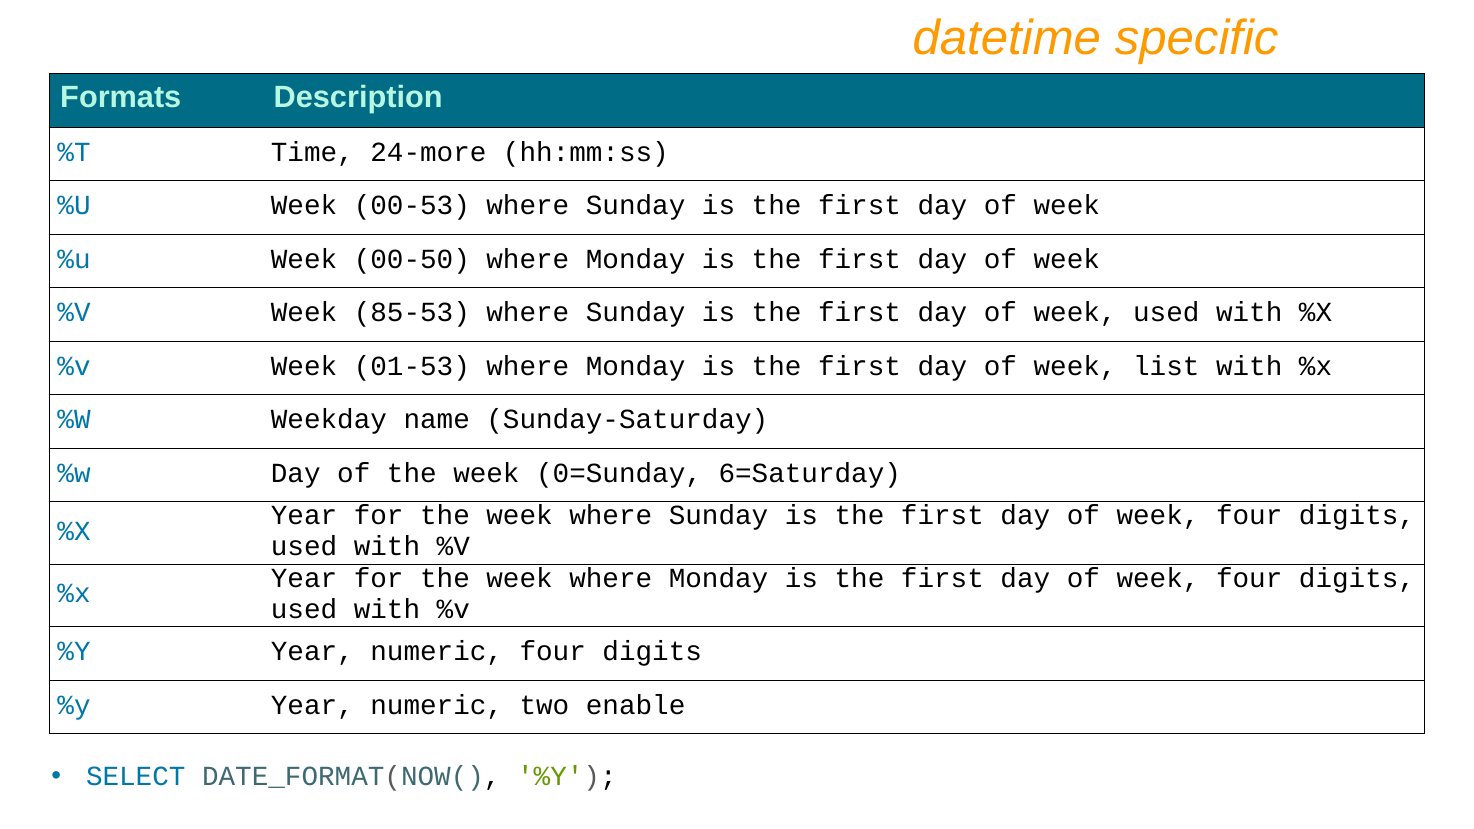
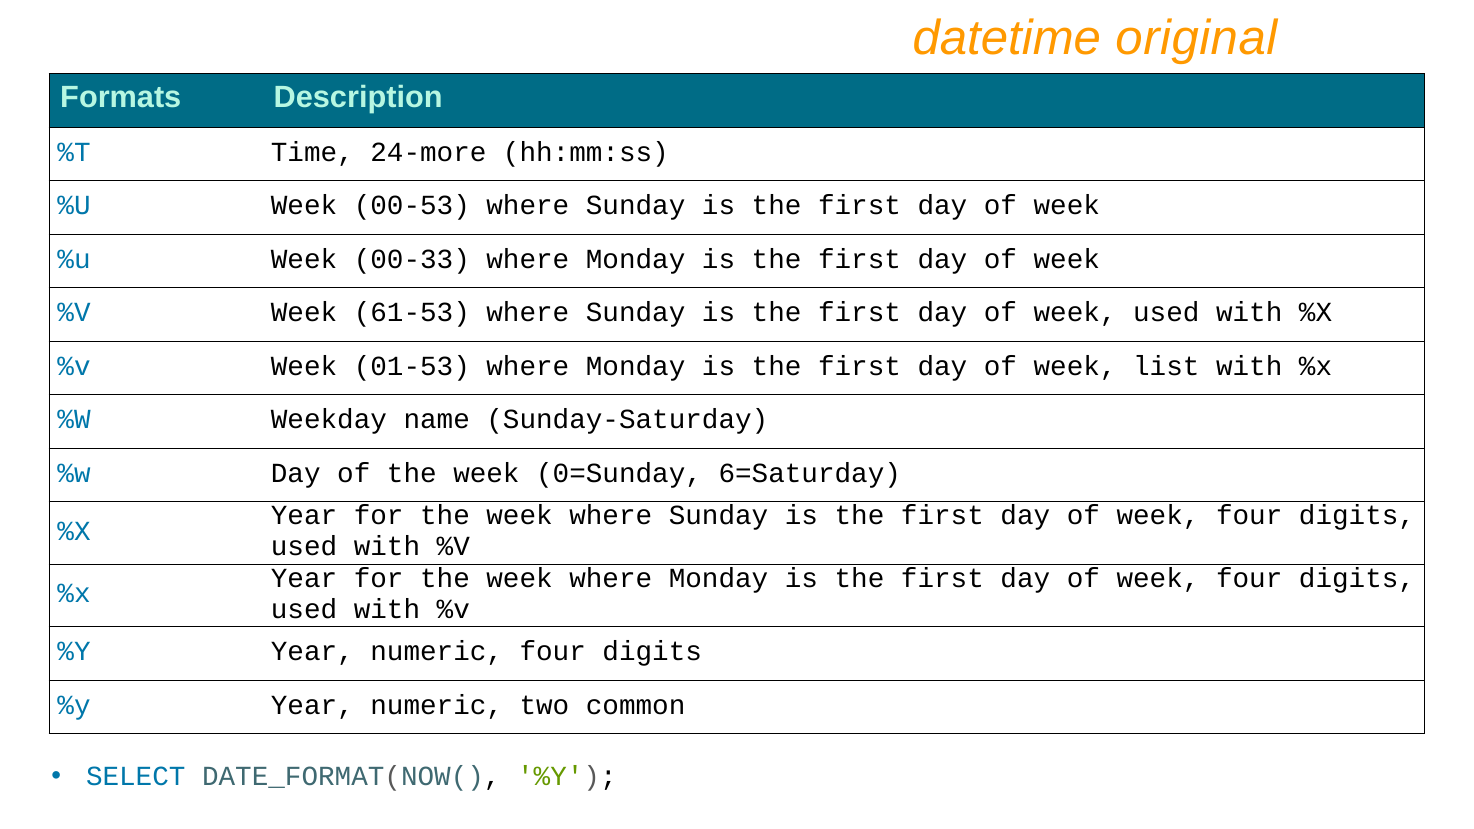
specific: specific -> original (1196, 38)
00-50: 00-50 -> 00-33 (412, 259)
85-53: 85-53 -> 61-53 (412, 313)
enable: enable -> common (636, 705)
